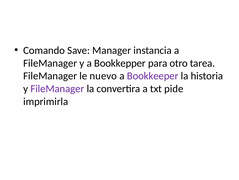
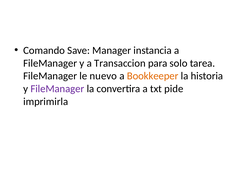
Bookkepper: Bookkepper -> Transaccion (120, 63)
otro: otro -> solo (179, 63)
Bookkeeper colour: purple -> orange (153, 76)
